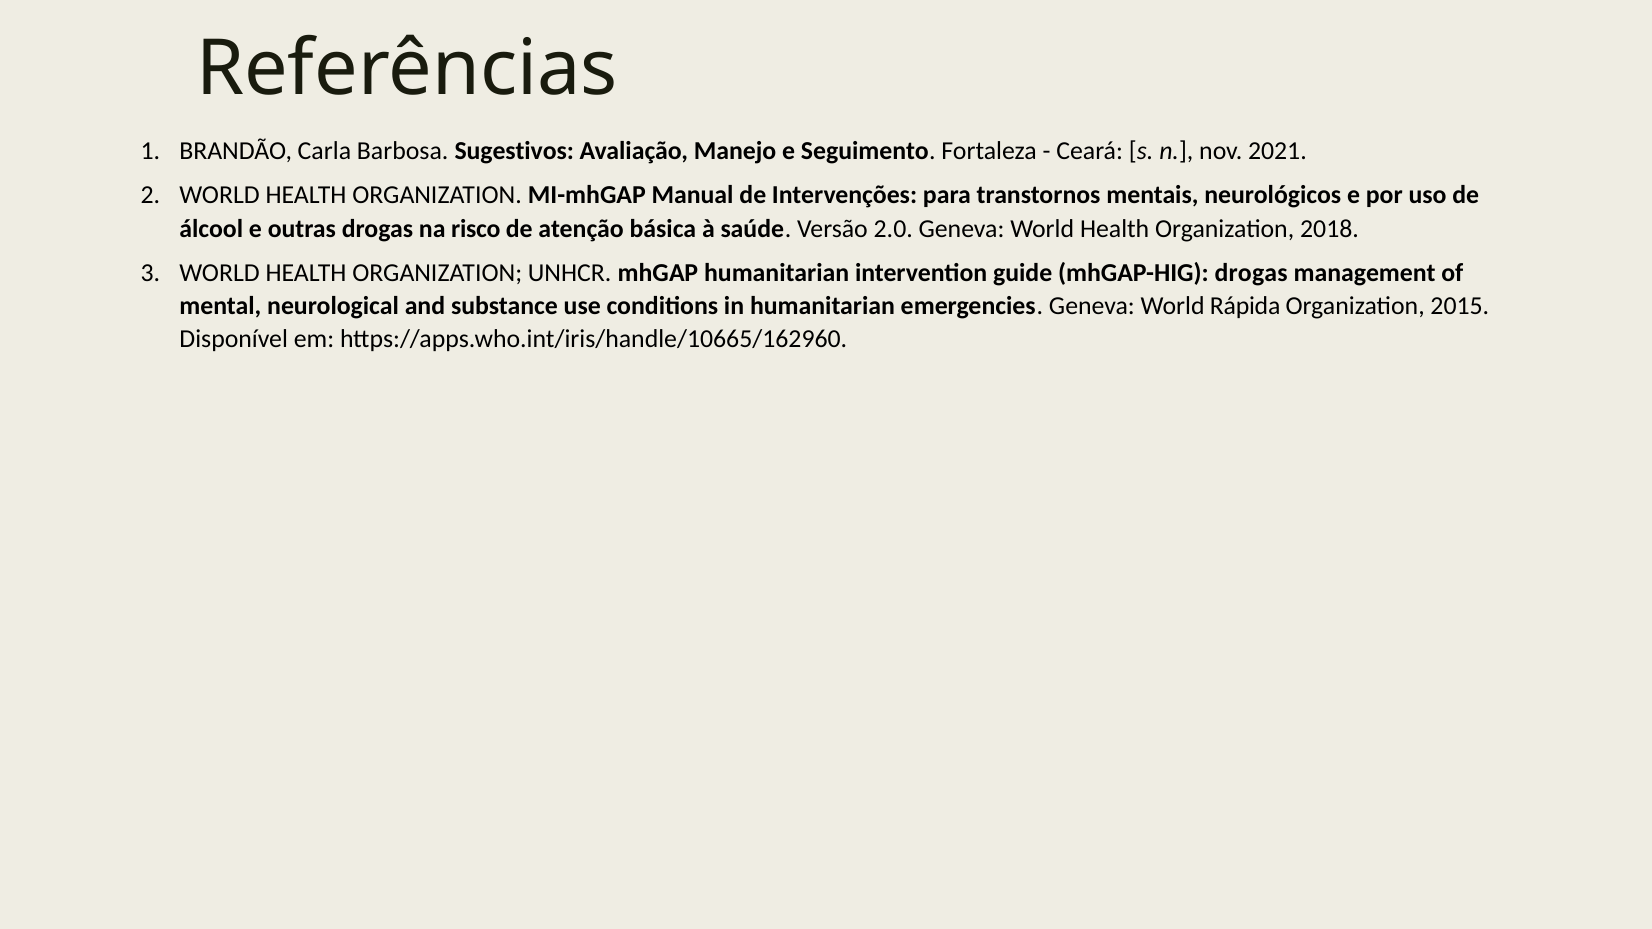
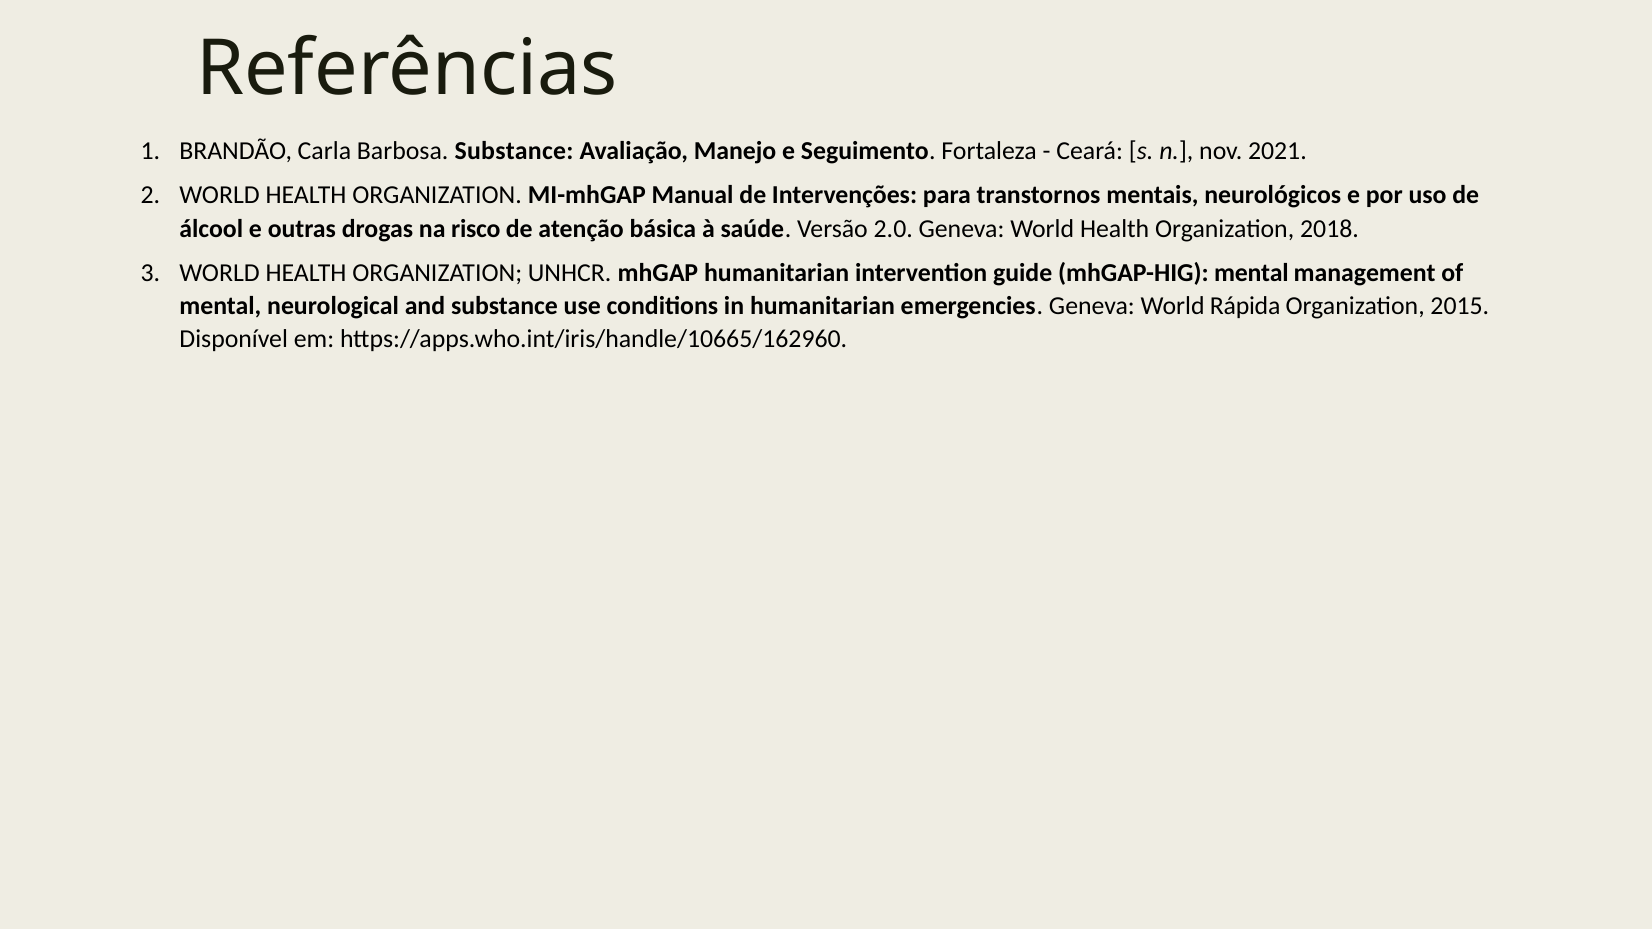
Barbosa Sugestivos: Sugestivos -> Substance (514, 151)
mhGAP-HIG drogas: drogas -> mental (1251, 273)
